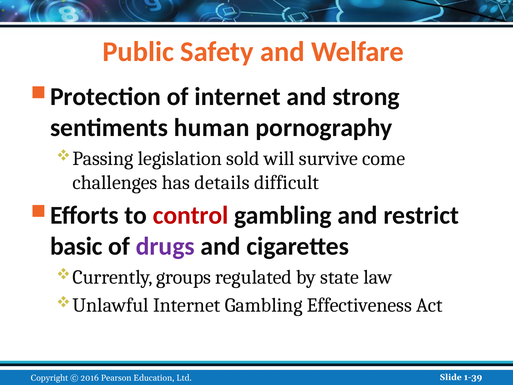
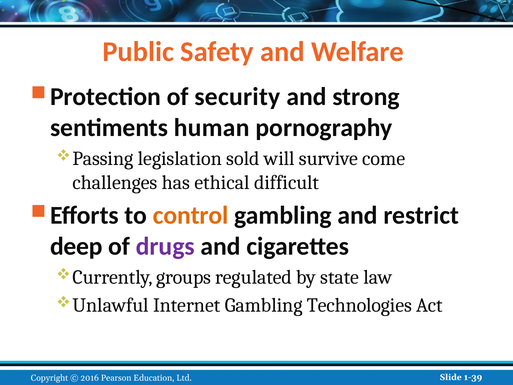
of internet: internet -> security (237, 97)
details: details -> ethical (222, 182)
control colour: red -> orange (191, 215)
basic: basic -> deep (76, 246)
Effectiveness: Effectiveness -> Technologies (359, 305)
